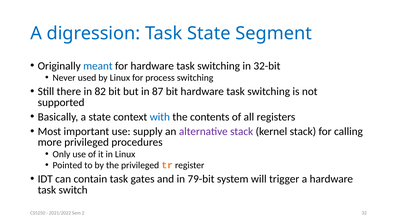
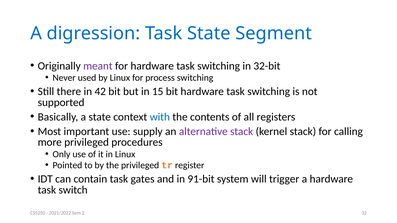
meant colour: blue -> purple (98, 66)
82: 82 -> 42 (100, 92)
87: 87 -> 15 (158, 92)
79-bit: 79-bit -> 91-bit (201, 179)
